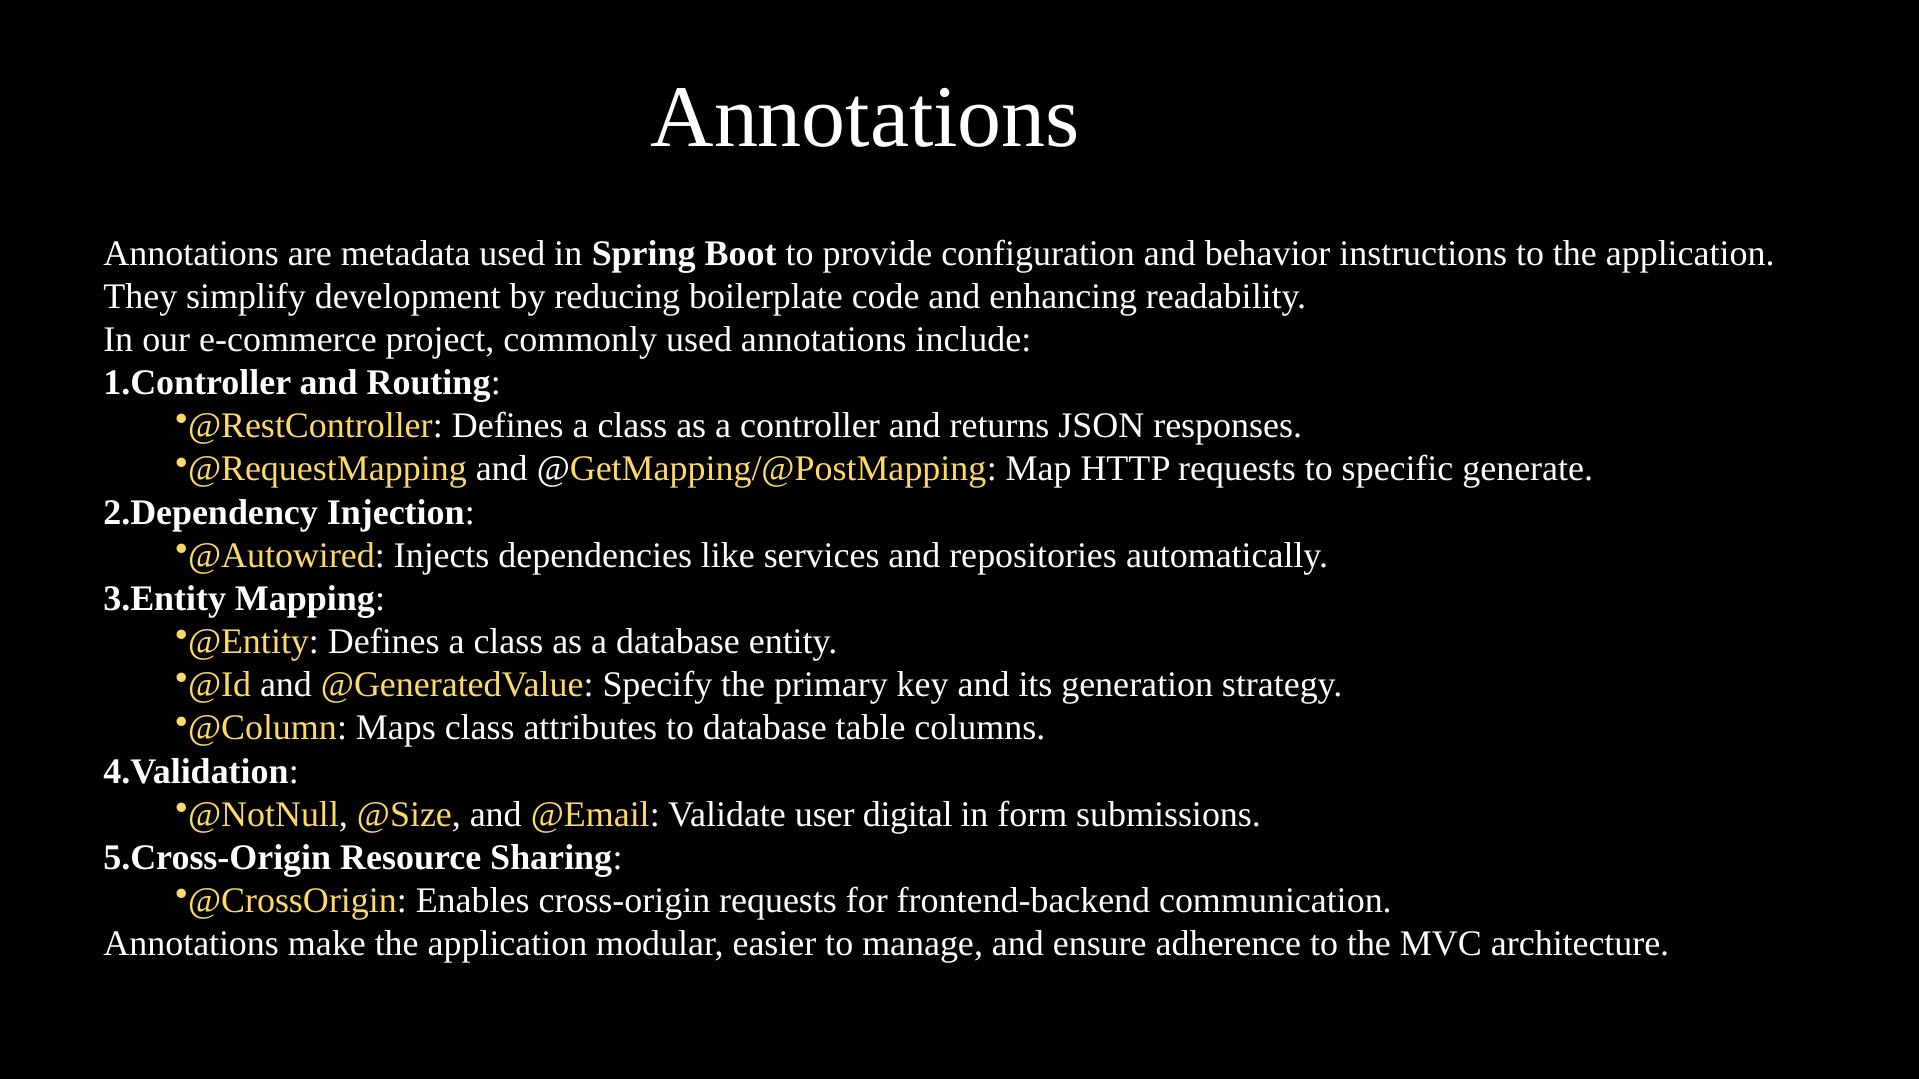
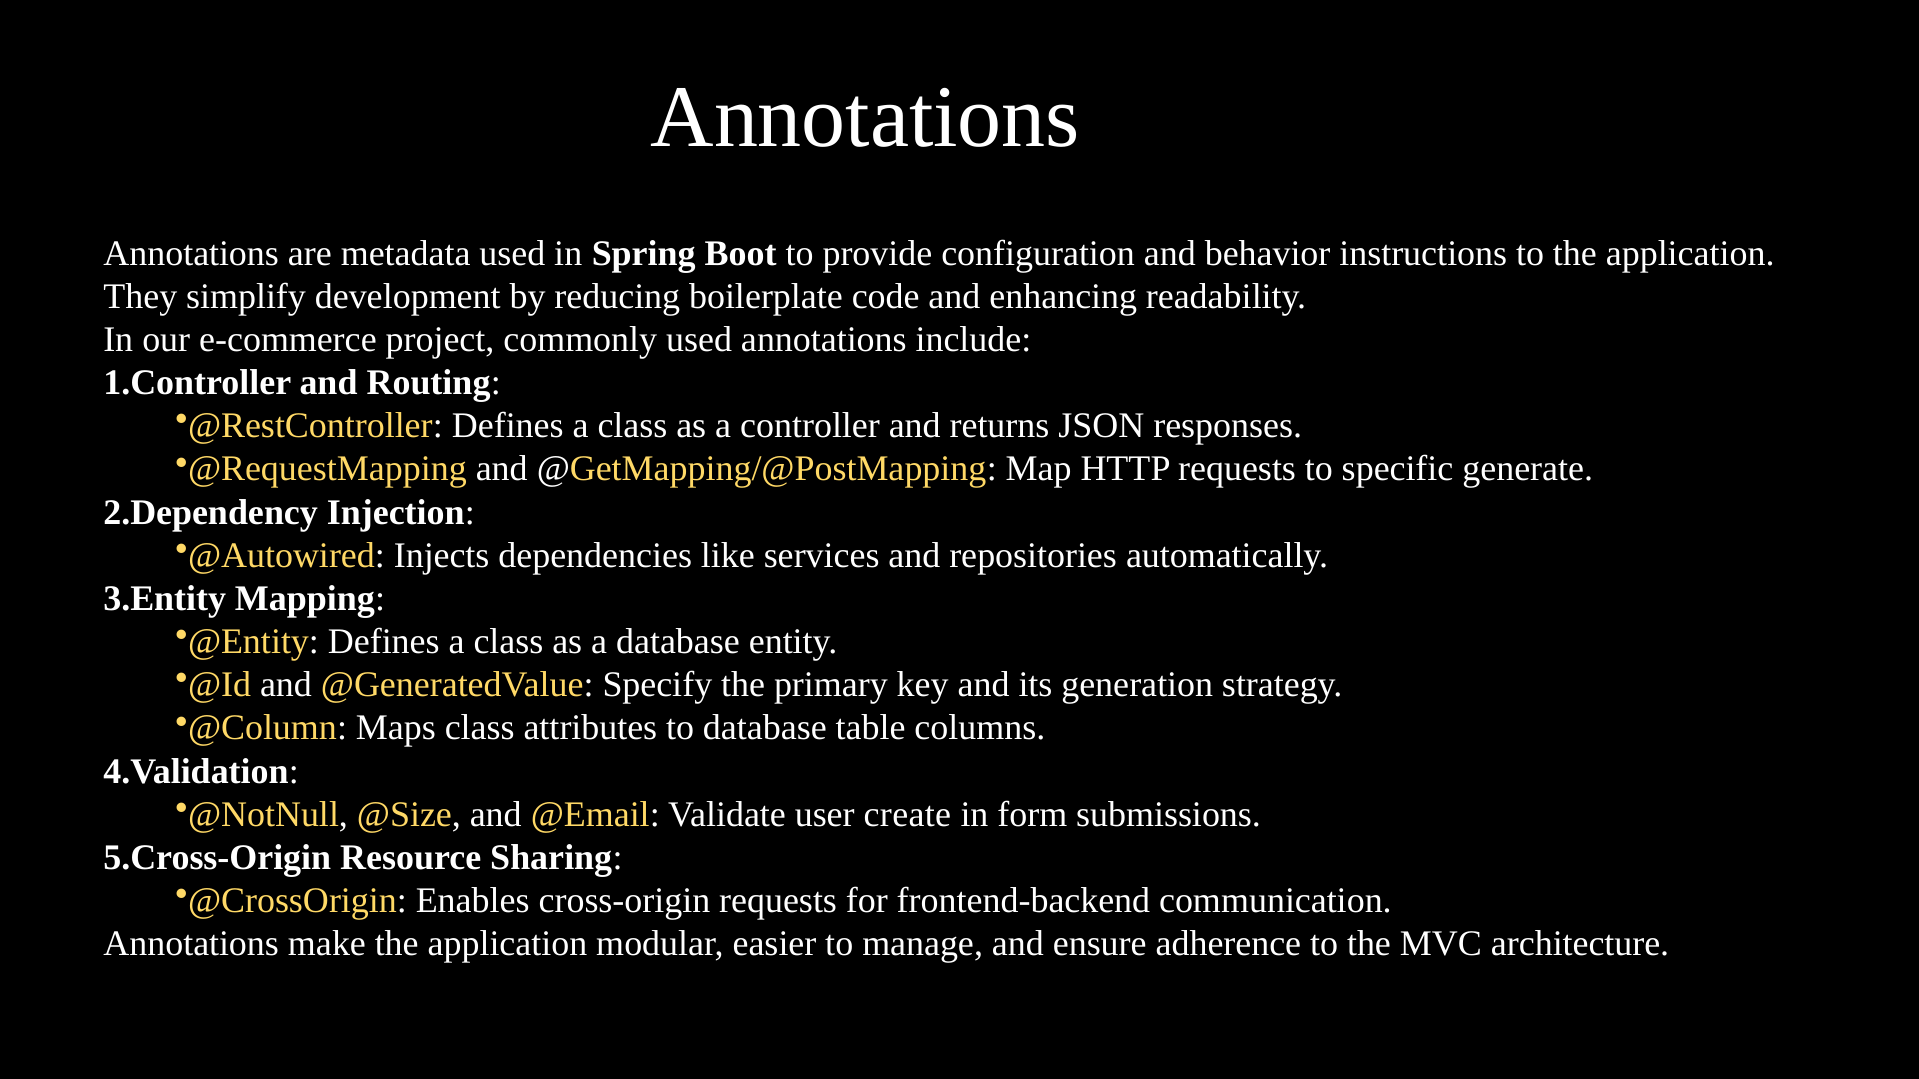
digital: digital -> create (907, 815)
